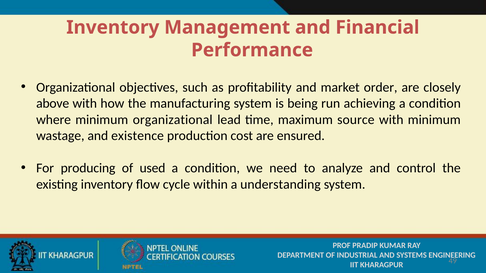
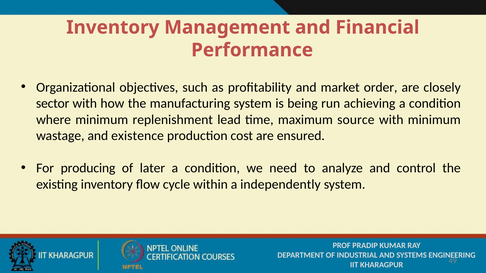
above: above -> sector (53, 104)
minimum organizational: organizational -> replenishment (173, 120)
used: used -> later (152, 168)
understanding: understanding -> independently (280, 185)
